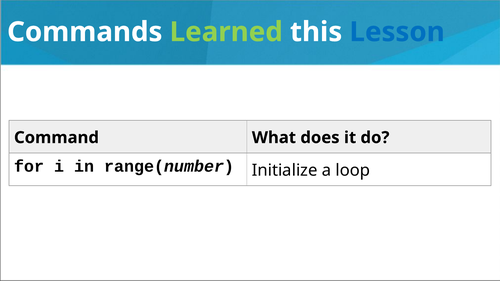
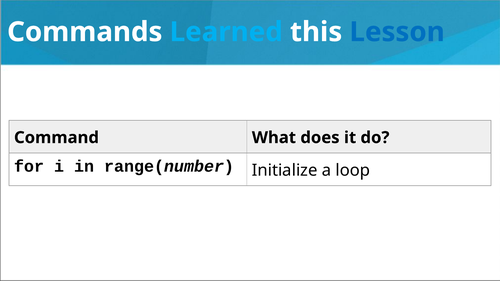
Learned colour: light green -> light blue (226, 32)
